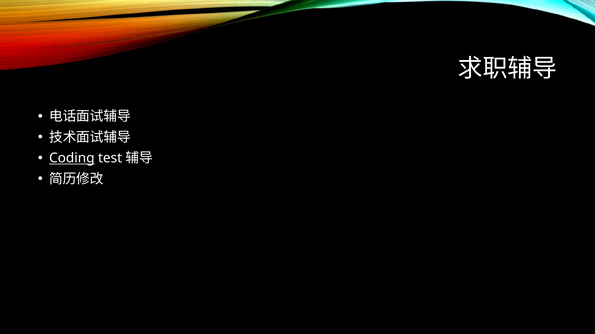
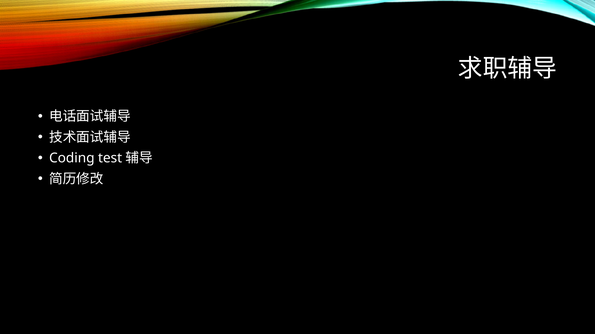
Coding underline: present -> none (72, 158)
